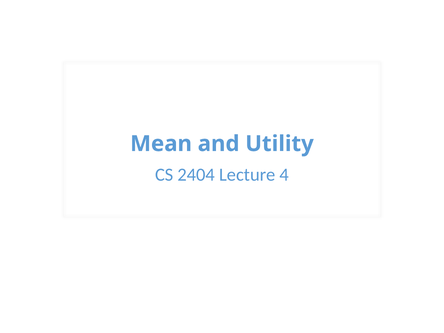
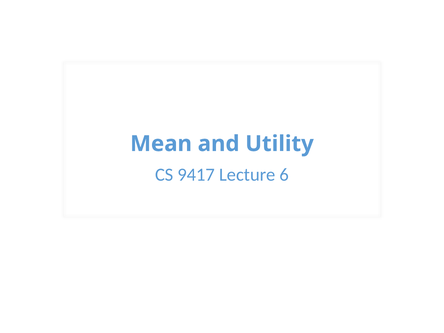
2404: 2404 -> 9417 (196, 175)
4: 4 -> 6 (284, 175)
